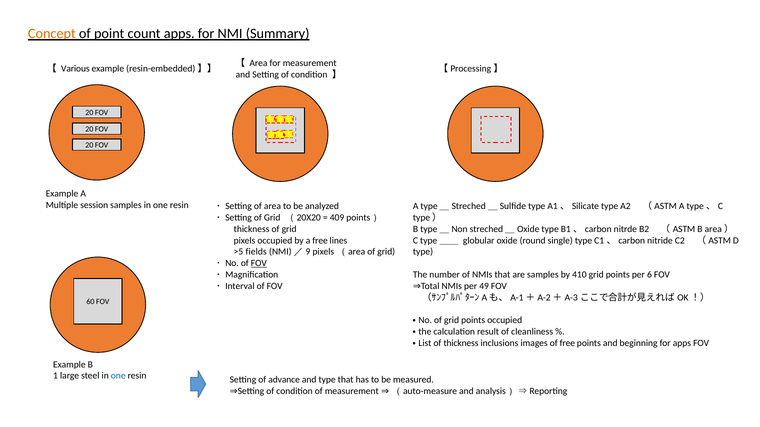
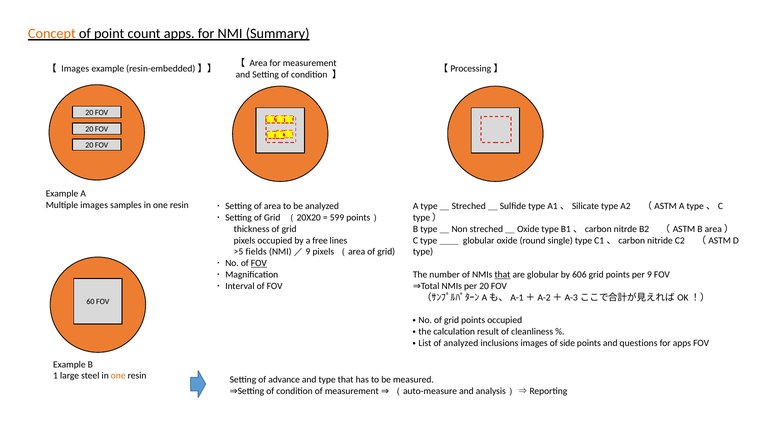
Various: Various -> Images (75, 68)
Multiple session: session -> images (94, 205)
409: 409 -> 599 (337, 218)
that underline: none -> present (502, 275)
are samples: samples -> globular (543, 275)
410: 410 -> 606 (579, 275)
6: 6 -> 9 (649, 275)
per 49: 49 -> 20 (484, 286)
of thickness: thickness -> analyzed (461, 343)
of free: free -> side (567, 343)
beginning: beginning -> questions (639, 343)
one colour: blue -> orange (118, 376)
